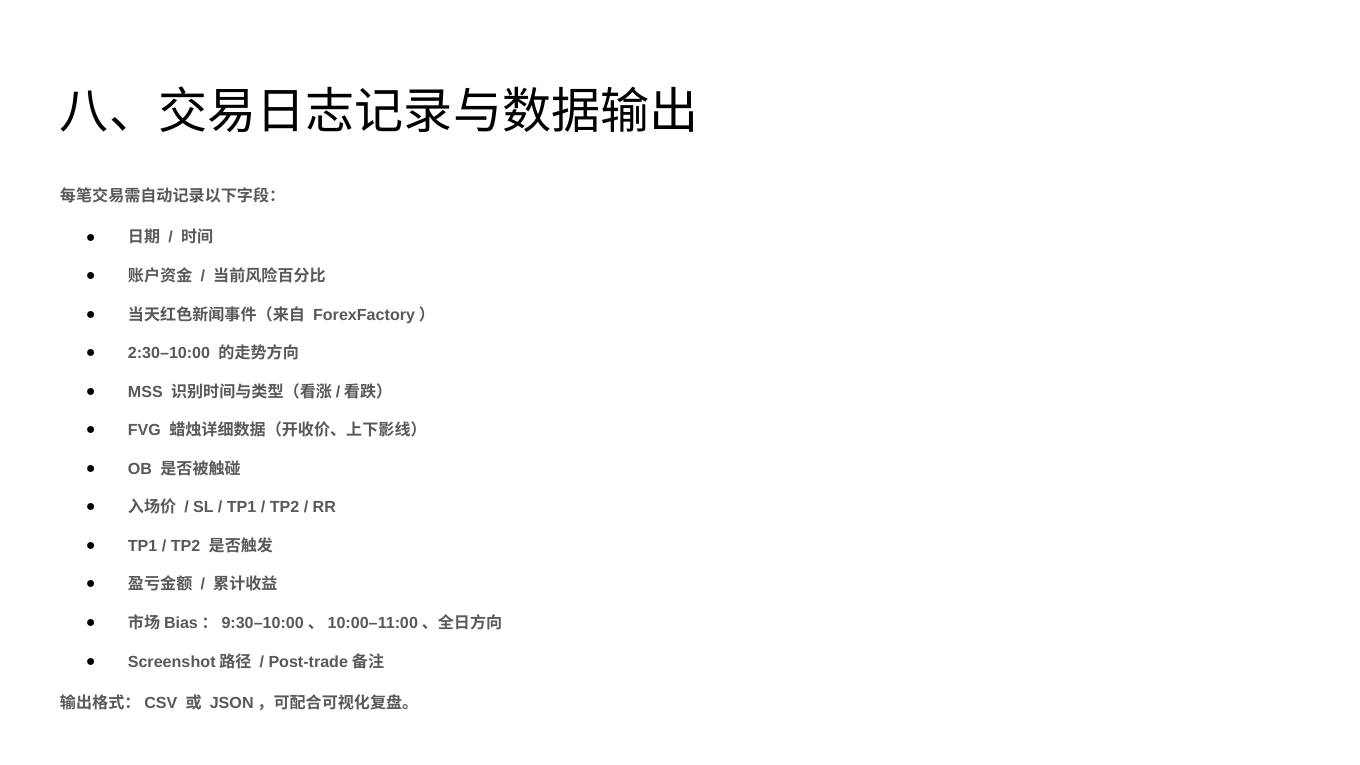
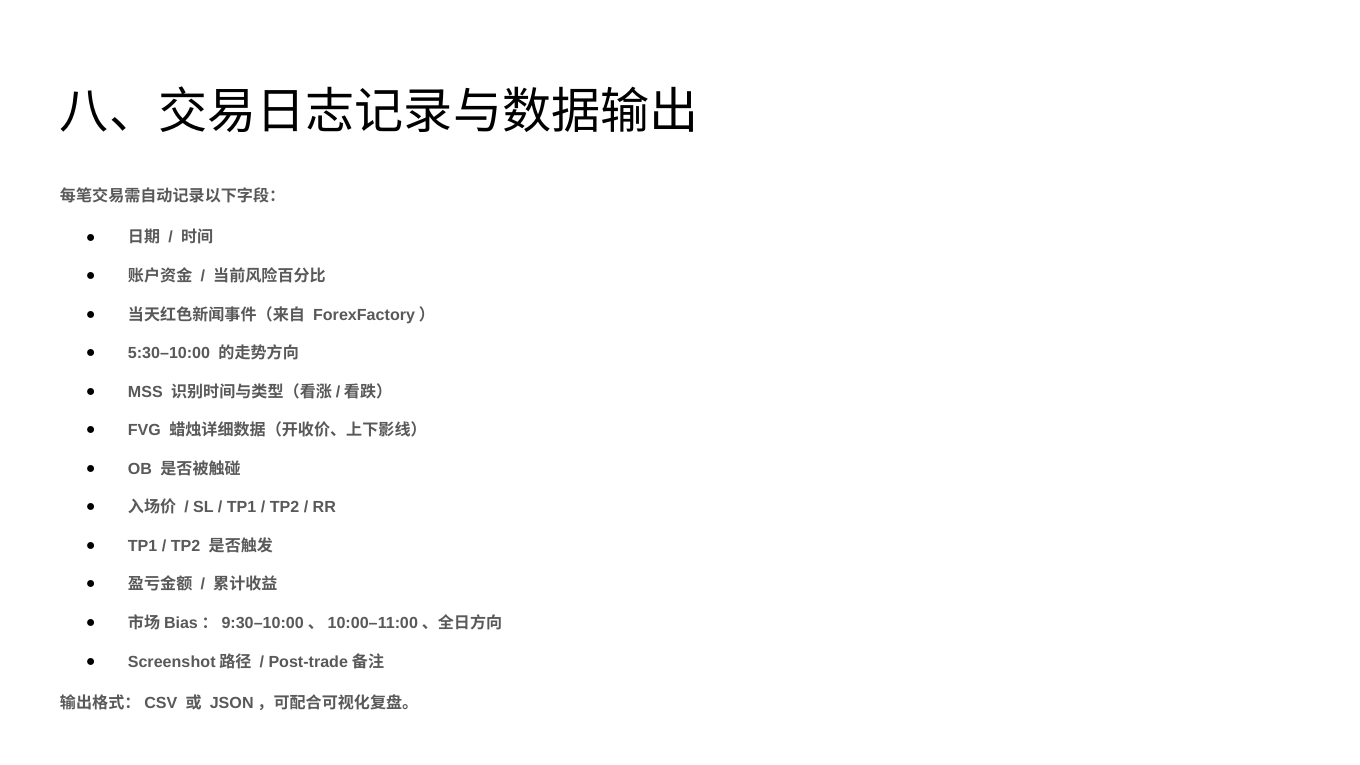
2:30–10:00: 2:30–10:00 -> 5:30–10:00 (169, 353)
